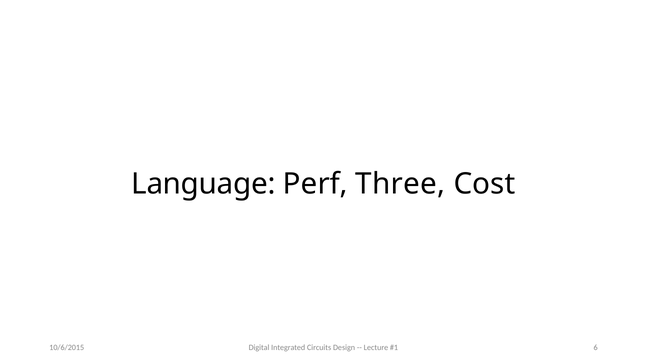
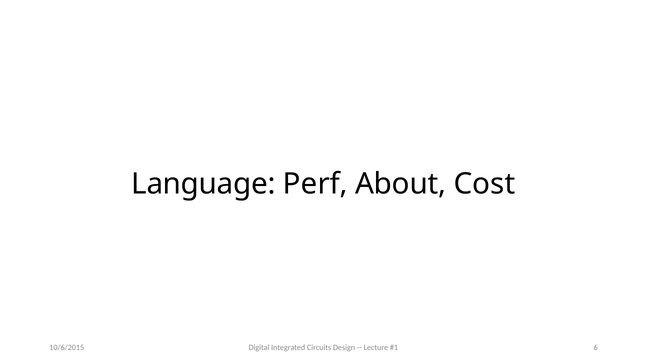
Three: Three -> About (401, 184)
